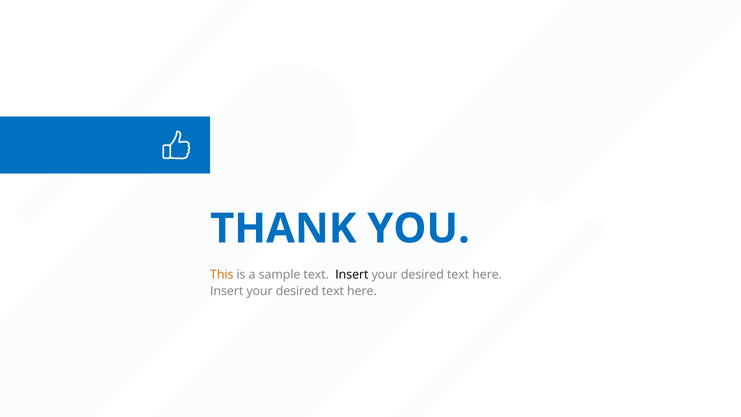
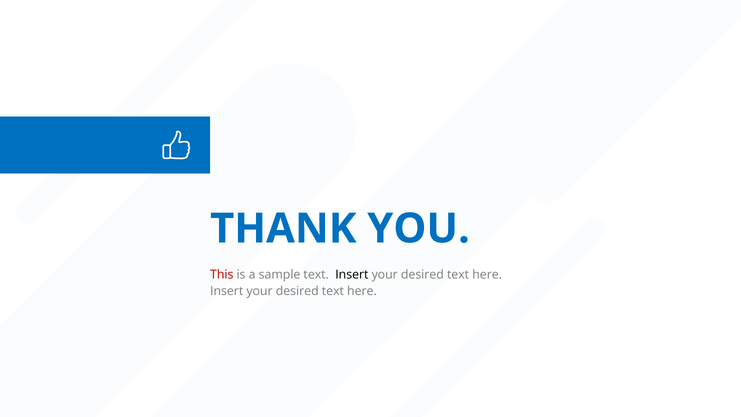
This colour: orange -> red (222, 275)
